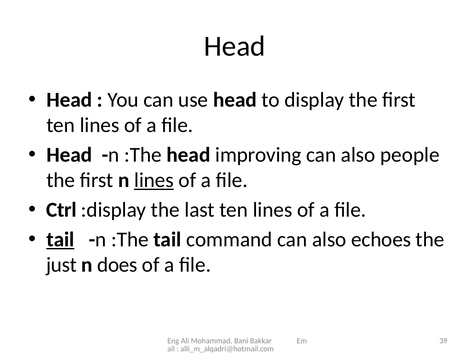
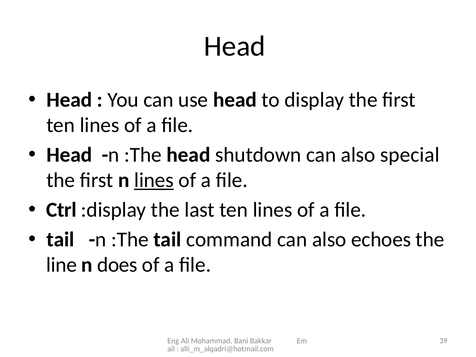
improving: improving -> shutdown (258, 155)
people: people -> special (410, 155)
tail underline: present -> none (60, 240)
just: just -> line (62, 265)
